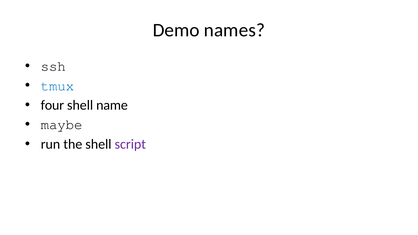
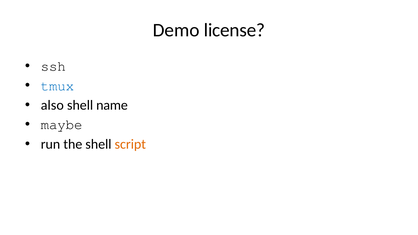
names: names -> license (234, 30)
four: four -> also (52, 105)
script colour: purple -> orange (130, 144)
